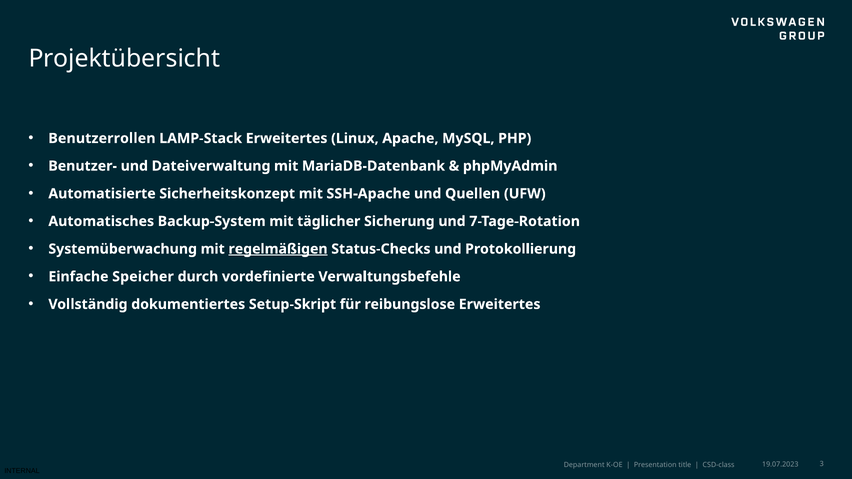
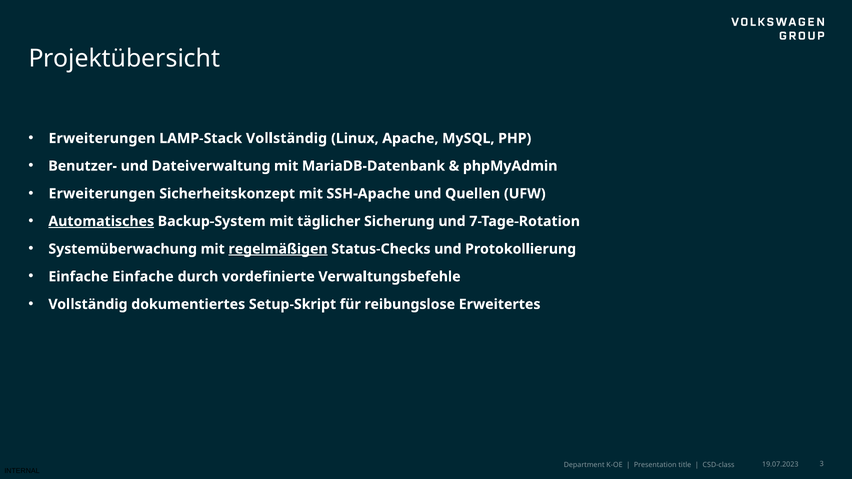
Benutzerrollen: Benutzerrollen -> Erweiterungen (102, 138)
LAMP-Stack Erweitertes: Erweitertes -> Vollständig (287, 138)
Automatisierte: Automatisierte -> Erweiterungen (102, 194)
Automatisches underline: none -> present (101, 221)
Einfache Speicher: Speicher -> Einfache (143, 277)
